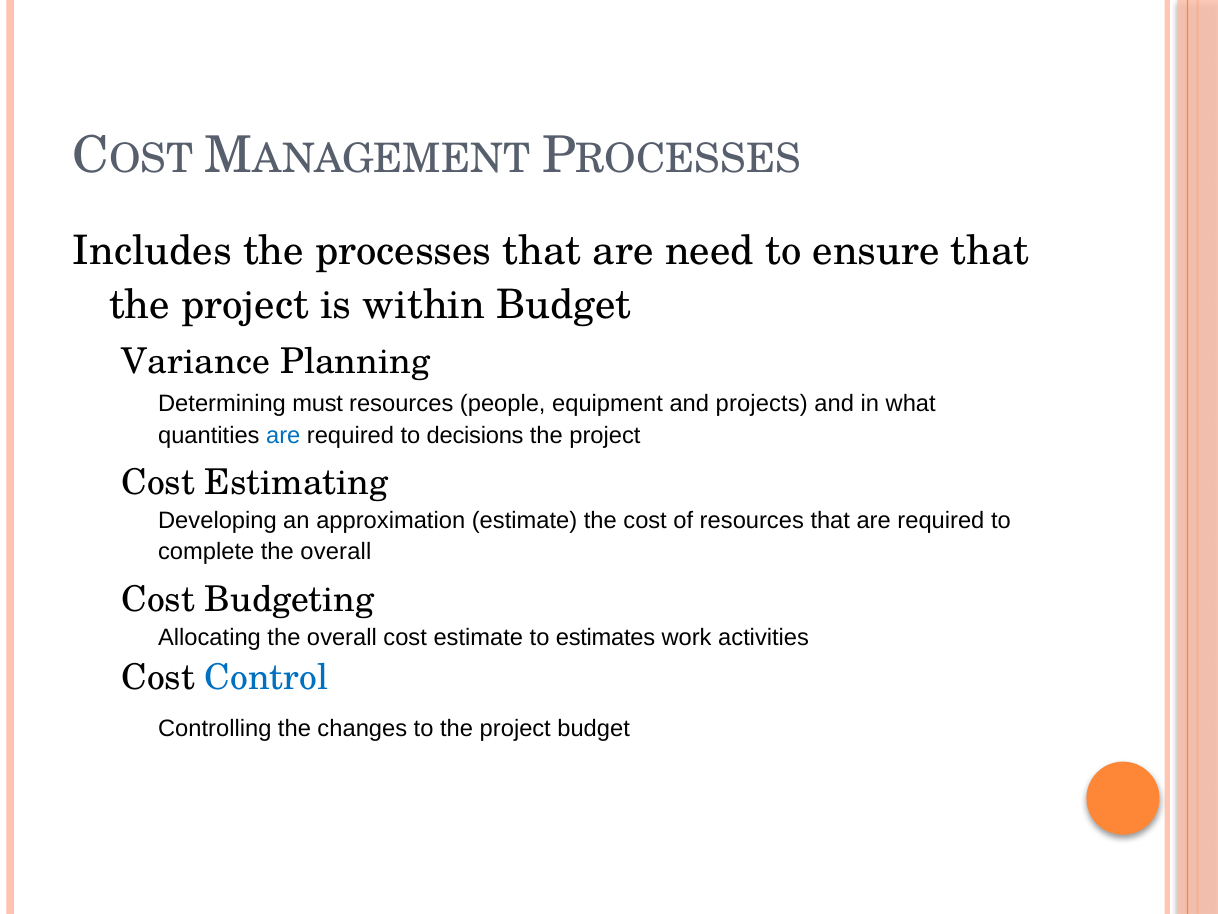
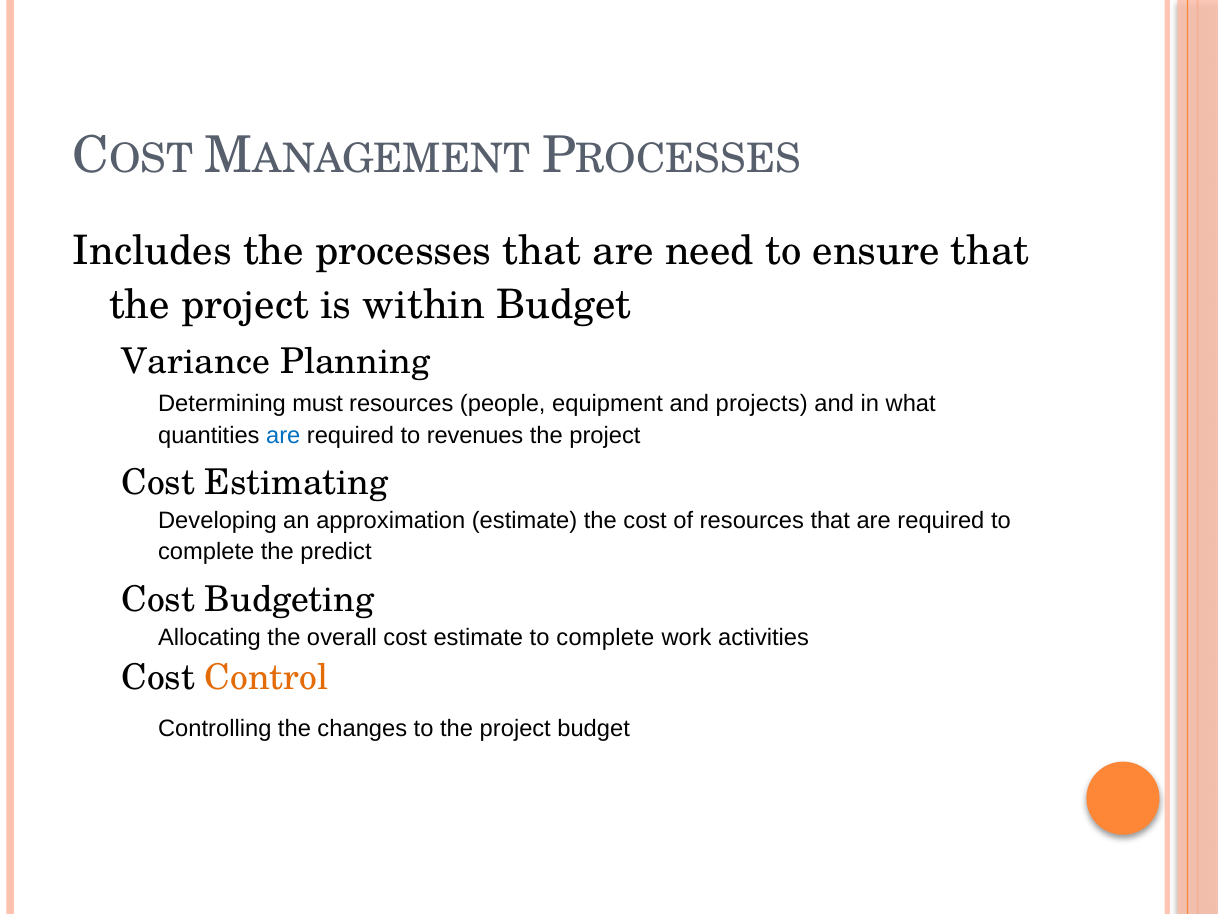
decisions: decisions -> revenues (475, 435)
complete the overall: overall -> predict (336, 552)
estimate to estimates: estimates -> complete (605, 637)
Control colour: blue -> orange (266, 677)
